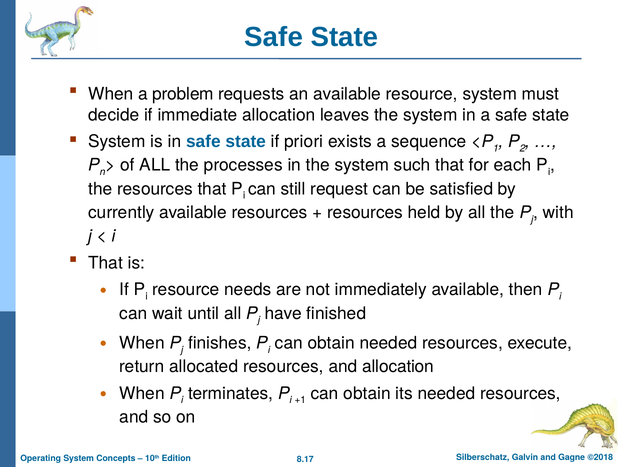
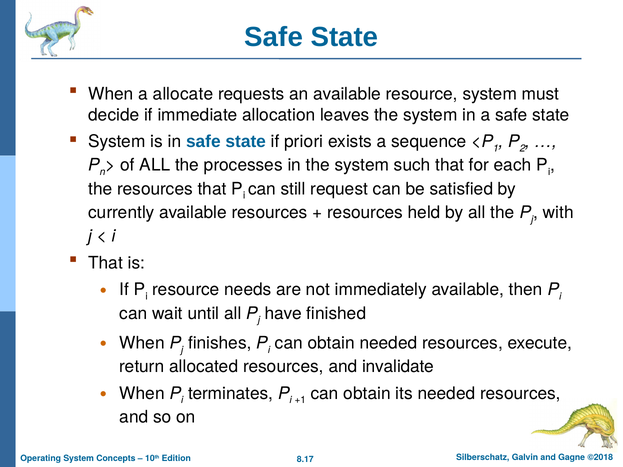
problem: problem -> allocate (183, 94)
and allocation: allocation -> invalidate (398, 367)
